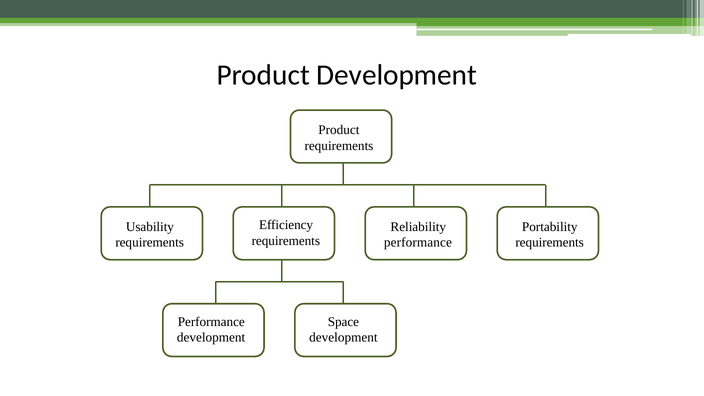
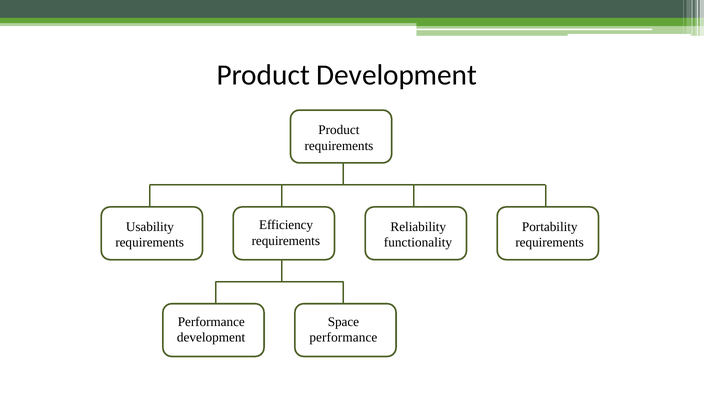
performance: performance -> functionality (418, 242)
development: development -> performance (343, 338)
